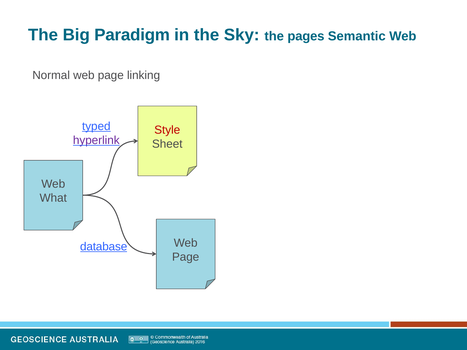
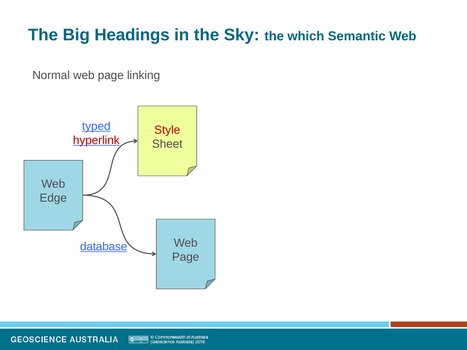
Paradigm: Paradigm -> Headings (132, 35)
pages: pages -> which (306, 36)
hyperlink colour: purple -> red (96, 140)
What: What -> Edge (53, 198)
